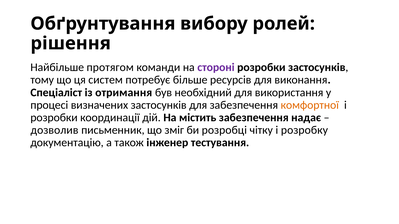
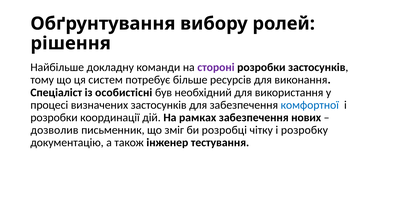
протягом: протягом -> докладну (110, 67)
отримання: отримання -> особистісні (124, 93)
комфортної colour: orange -> blue (310, 105)
містить: містить -> рамках (198, 118)
надає: надає -> нових (306, 118)
